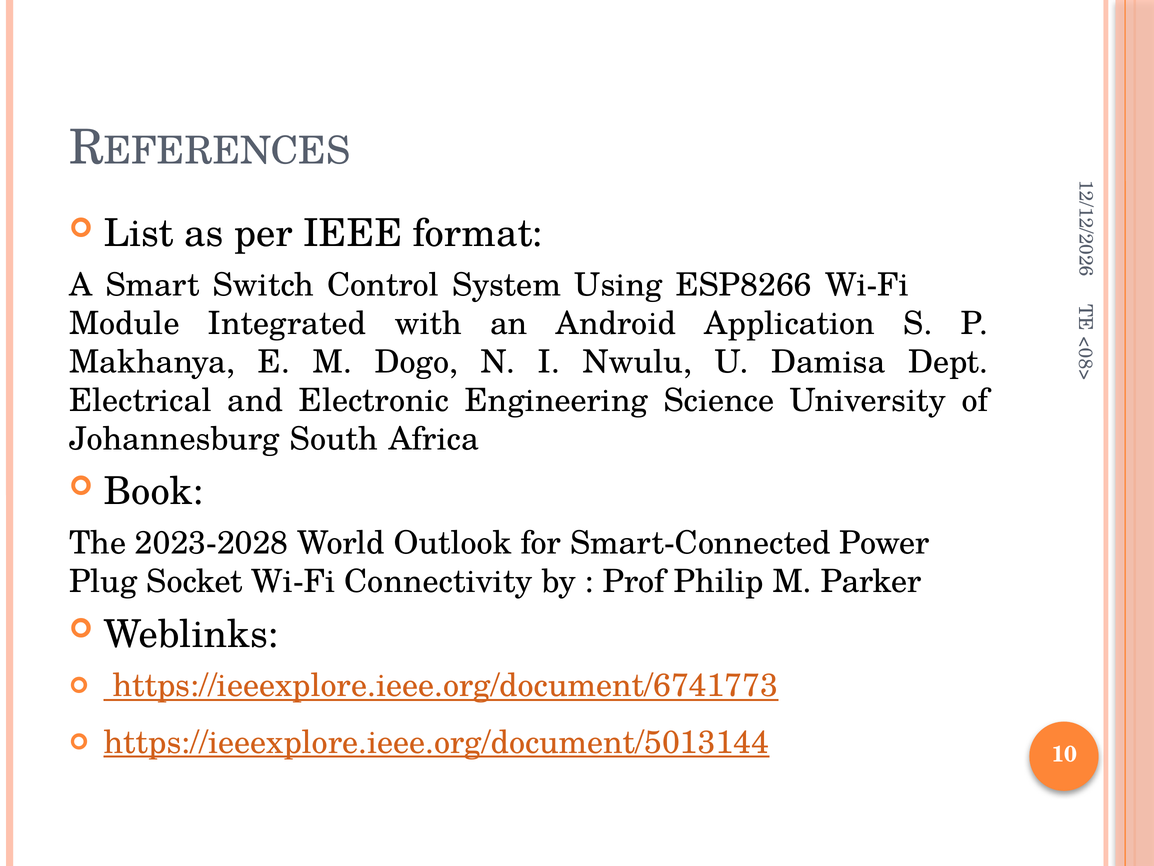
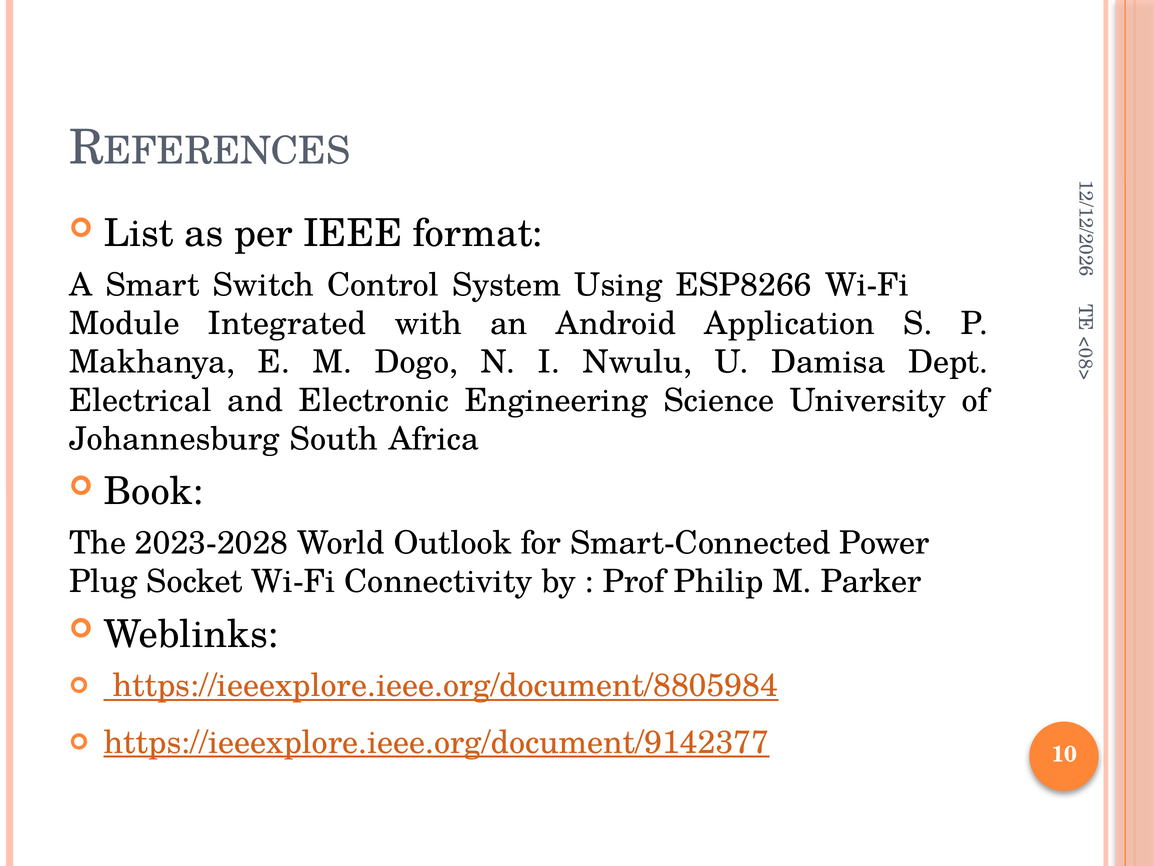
https://ieeexplore.ieee.org/document/6741773: https://ieeexplore.ieee.org/document/6741773 -> https://ieeexplore.ieee.org/document/8805984 (445, 685)
https://ieeexplore.ieee.org/document/5013144: https://ieeexplore.ieee.org/document/5013144 -> https://ieeexplore.ieee.org/document/9142377 (436, 742)
